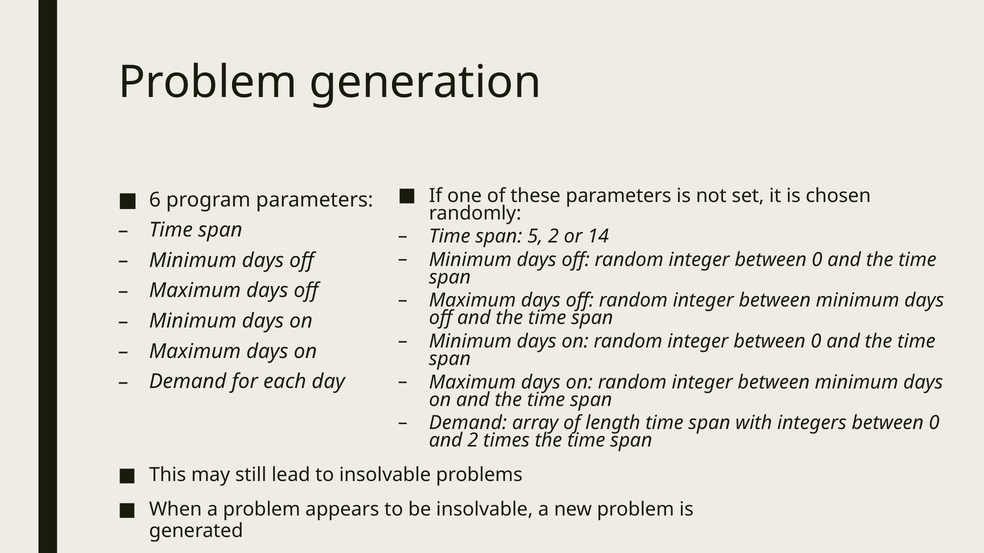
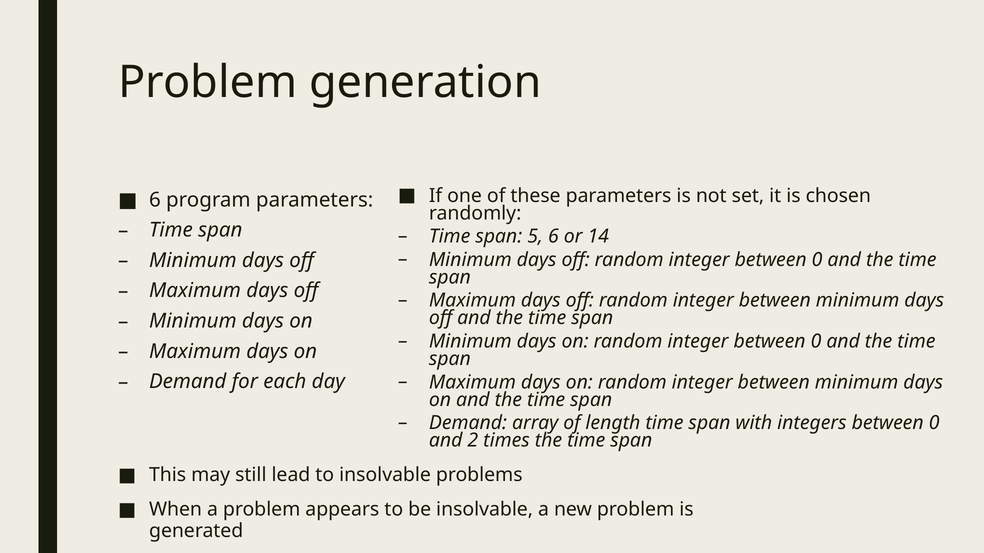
5 2: 2 -> 6 (553, 237)
